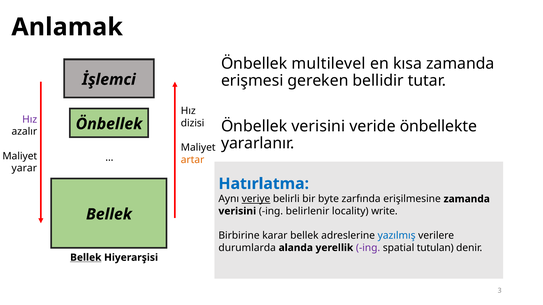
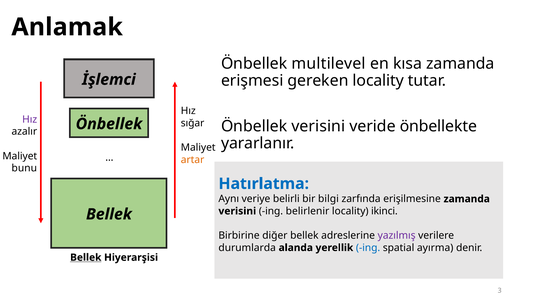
gereken bellidir: bellidir -> locality (378, 81)
dizisi: dizisi -> sığar (193, 123)
yarar: yarar -> bunu (24, 168)
veriye underline: present -> none (256, 199)
byte: byte -> bilgi (328, 199)
write: write -> ikinci (384, 211)
karar: karar -> diğer (275, 236)
yazılmış colour: blue -> purple (397, 236)
ing colour: purple -> blue (368, 248)
tutulan: tutulan -> ayırma (435, 248)
